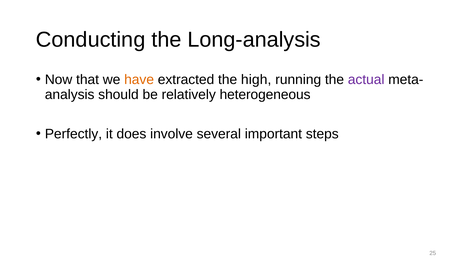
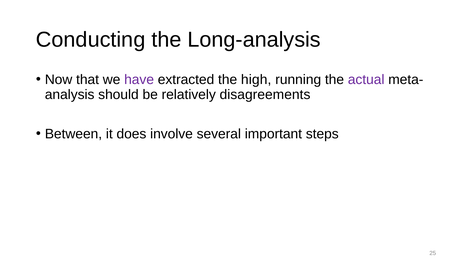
have colour: orange -> purple (139, 80)
heterogeneous: heterogeneous -> disagreements (265, 95)
Perfectly: Perfectly -> Between (73, 134)
